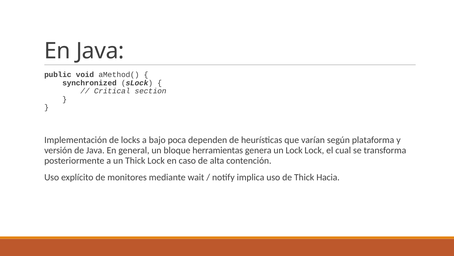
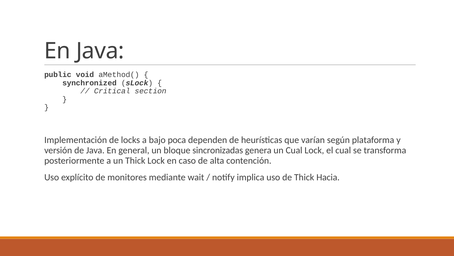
herramientas: herramientas -> sincronizadas (218, 150)
un Lock: Lock -> Cual (294, 150)
